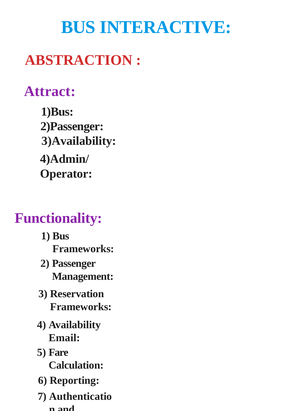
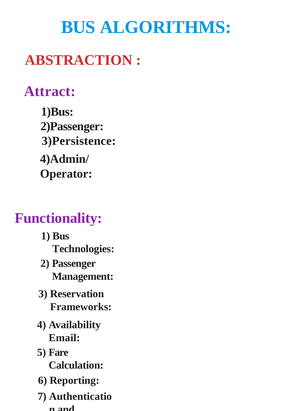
INTERACTIVE: INTERACTIVE -> ALGORITHMS (166, 27)
3)Availability: 3)Availability -> 3)Persistence (79, 141)
Frameworks: Frameworks -> Technologies (83, 249)
